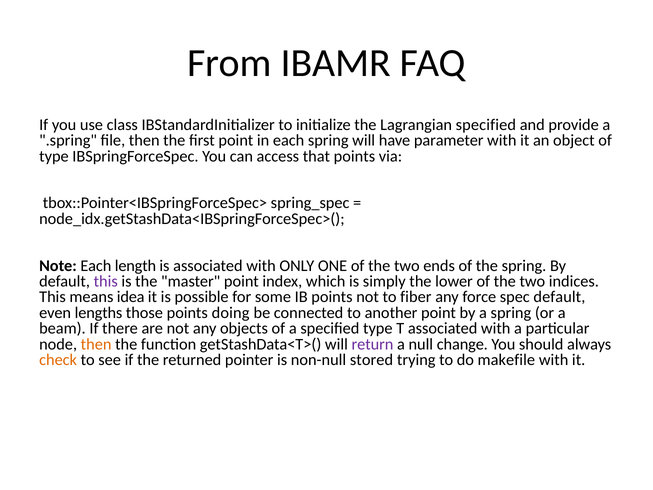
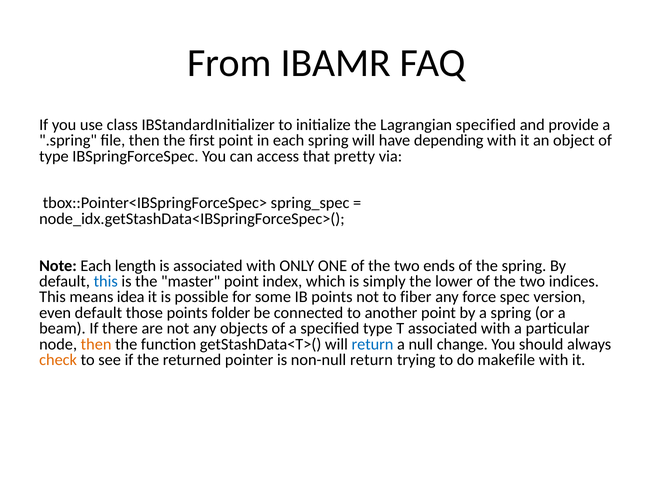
parameter: parameter -> depending (449, 140)
that points: points -> pretty (354, 156)
this colour: purple -> blue (106, 281)
spec default: default -> version (559, 297)
even lengths: lengths -> default (98, 313)
doing: doing -> folder (231, 313)
return colour: purple -> blue (372, 344)
non-null stored: stored -> return (371, 360)
